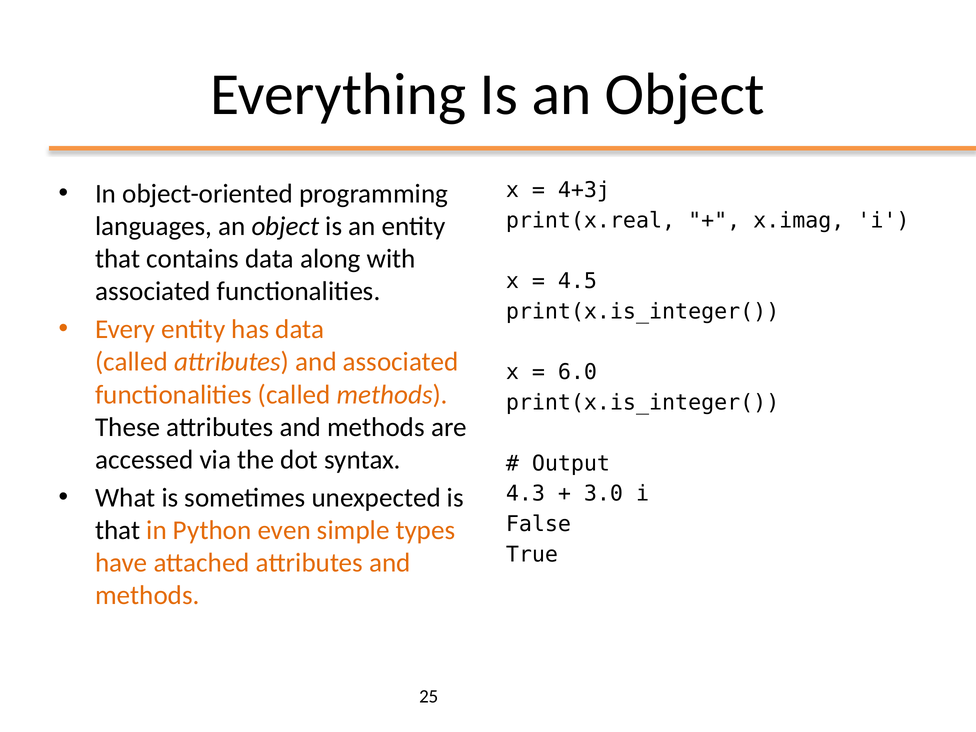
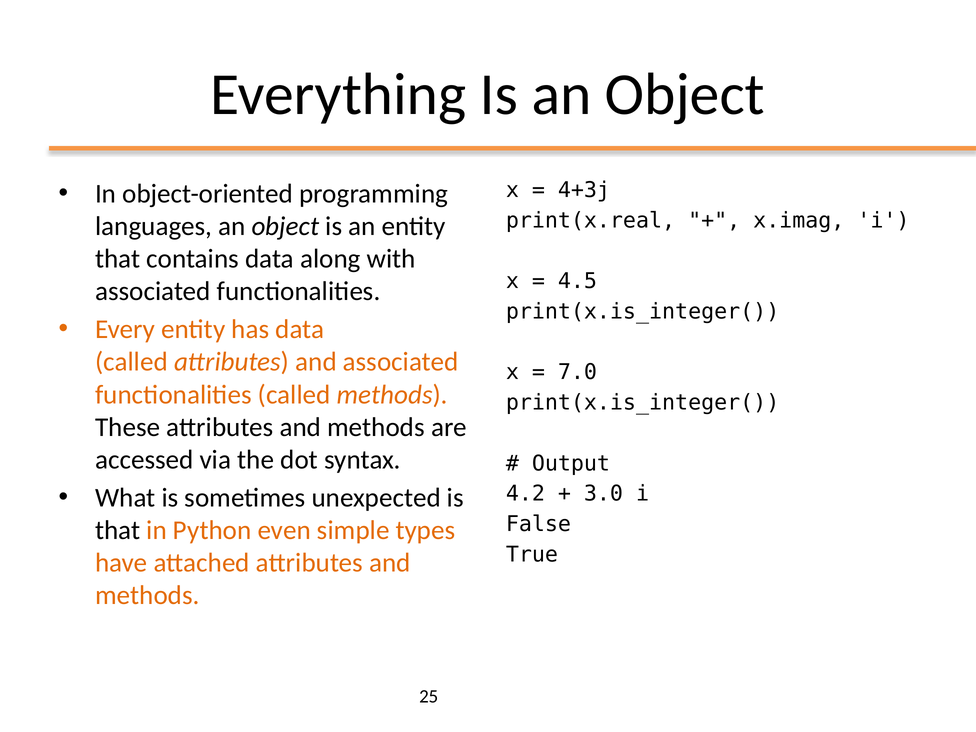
6.0: 6.0 -> 7.0 (578, 372)
4.3: 4.3 -> 4.2 (525, 494)
